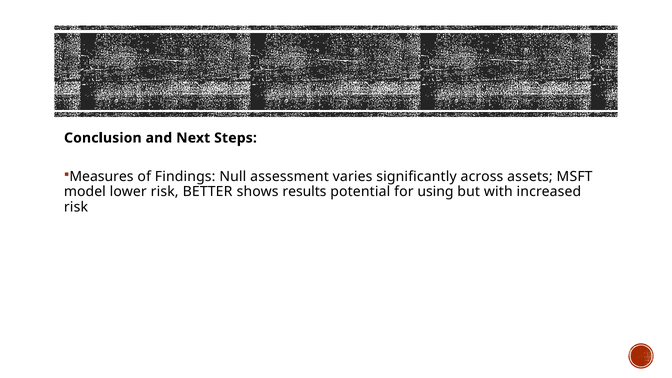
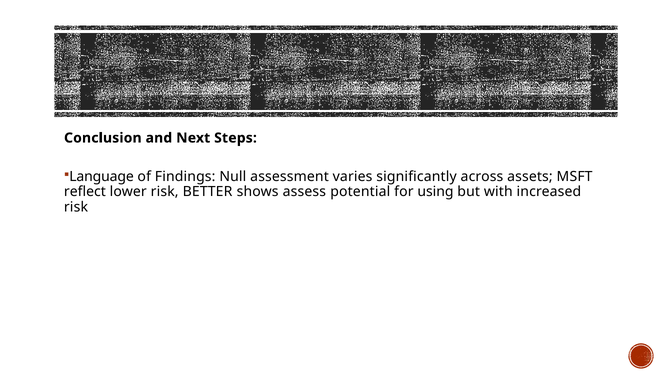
Measures: Measures -> Language (102, 177)
model: model -> reflect (85, 192)
results: results -> assess (304, 192)
